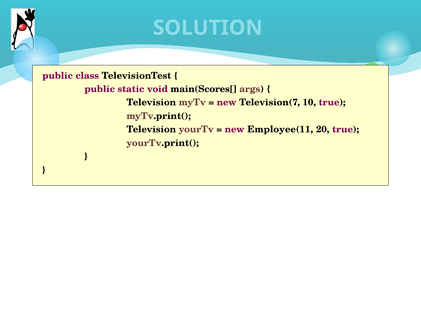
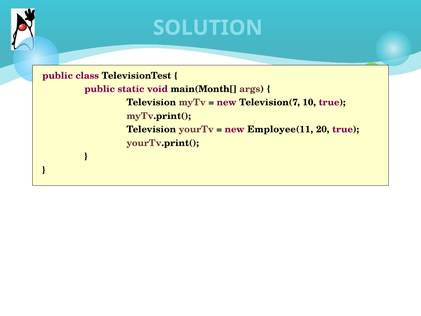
main(Scores[: main(Scores[ -> main(Month[ (204, 89)
